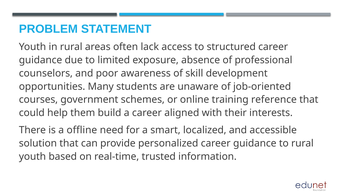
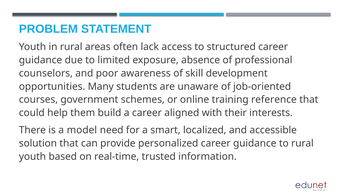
offline: offline -> model (82, 130)
